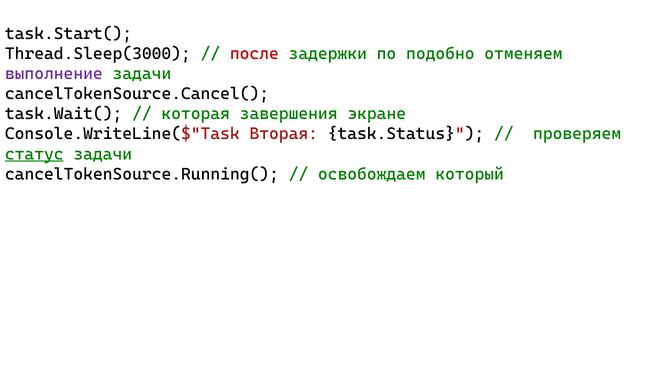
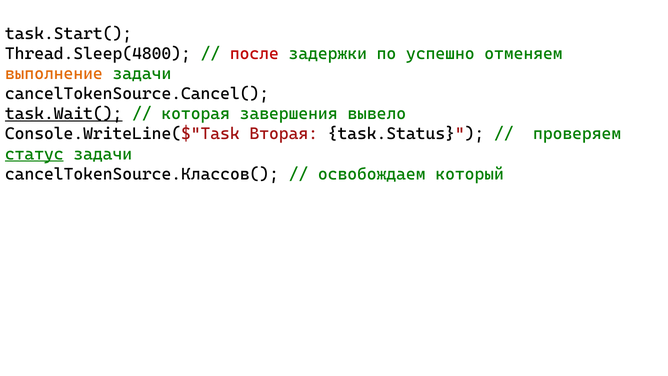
Thread.Sleep(3000: Thread.Sleep(3000 -> Thread.Sleep(4800 (98, 54)
подобно: подобно -> успешно (440, 54)
выполнение colour: purple -> orange (54, 74)
task.Wait( underline: none -> present (64, 114)
экране: экране -> вывело (377, 114)
cancelTokenSource.Running(: cancelTokenSource.Running( -> cancelTokenSource.Классов( (142, 174)
